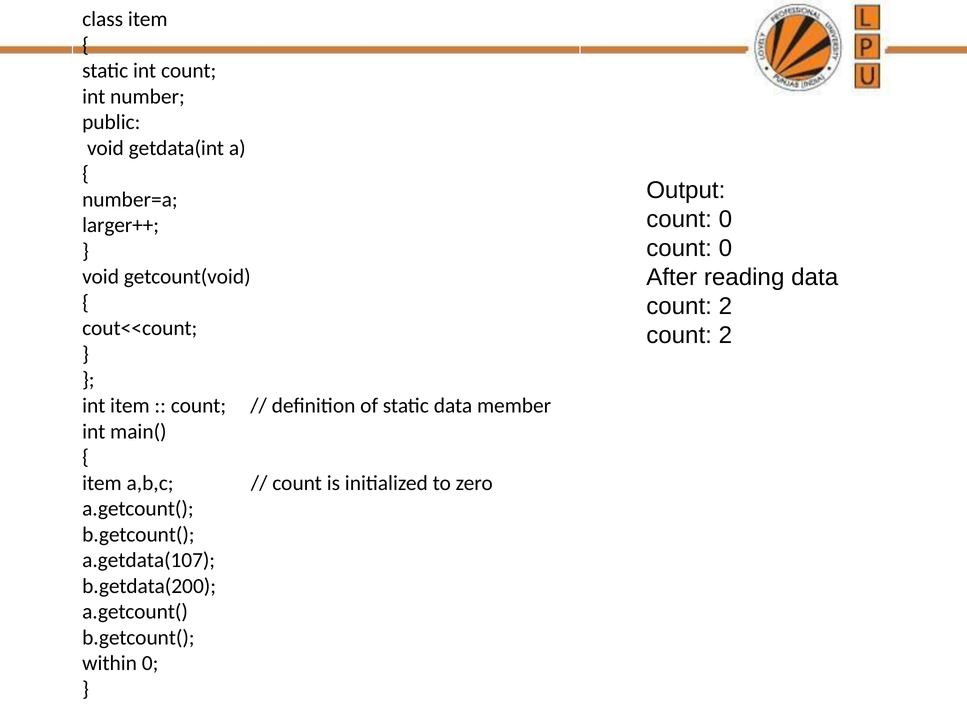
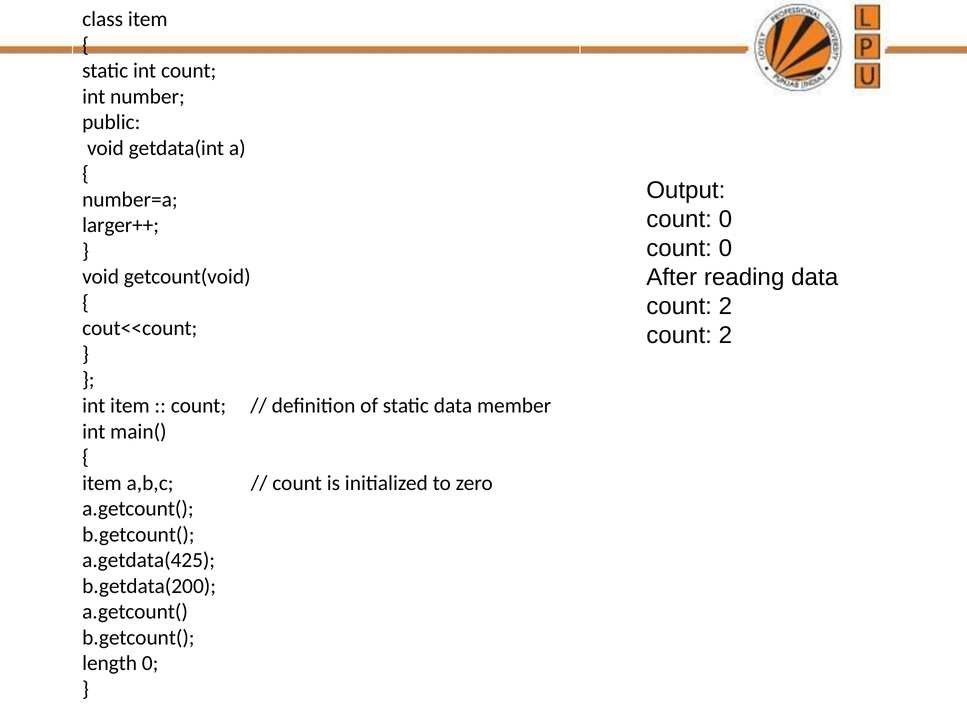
a.getdata(107: a.getdata(107 -> a.getdata(425 (149, 560)
within: within -> length (110, 664)
